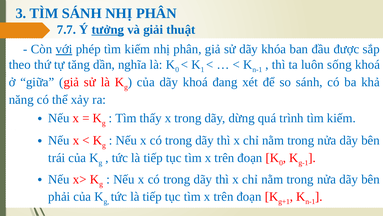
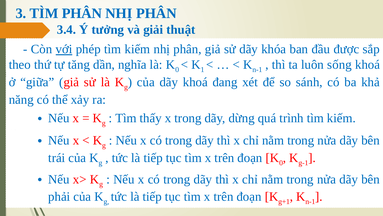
TÌM SÁNH: SÁNH -> PHÂN (82, 13)
7.7: 7.7 -> 3.4 (66, 29)
tưởng underline: present -> none (108, 29)
